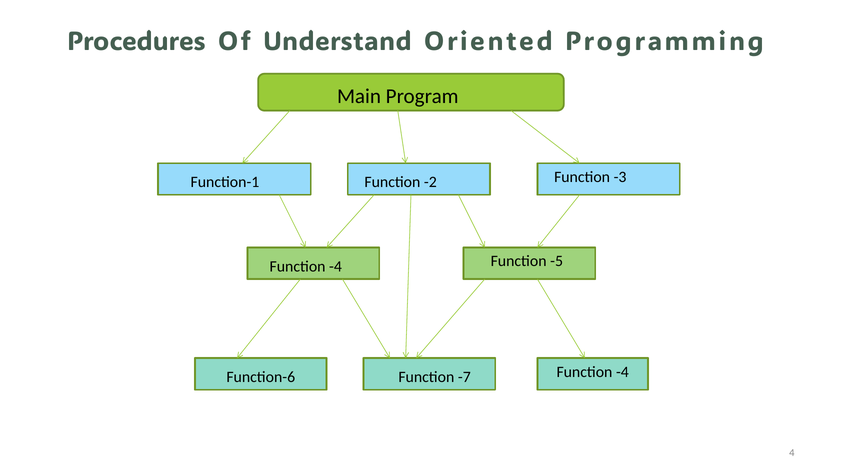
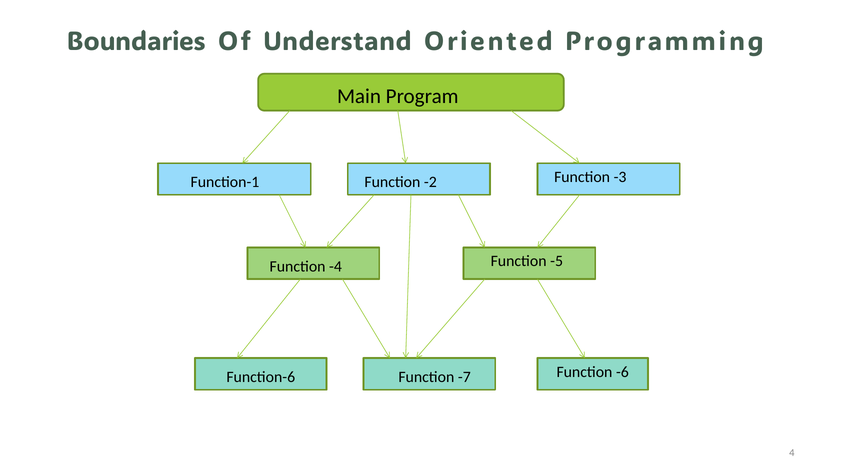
Procedures: Procedures -> Boundaries (136, 41)
-7 Function -4: -4 -> -6 (622, 372)
